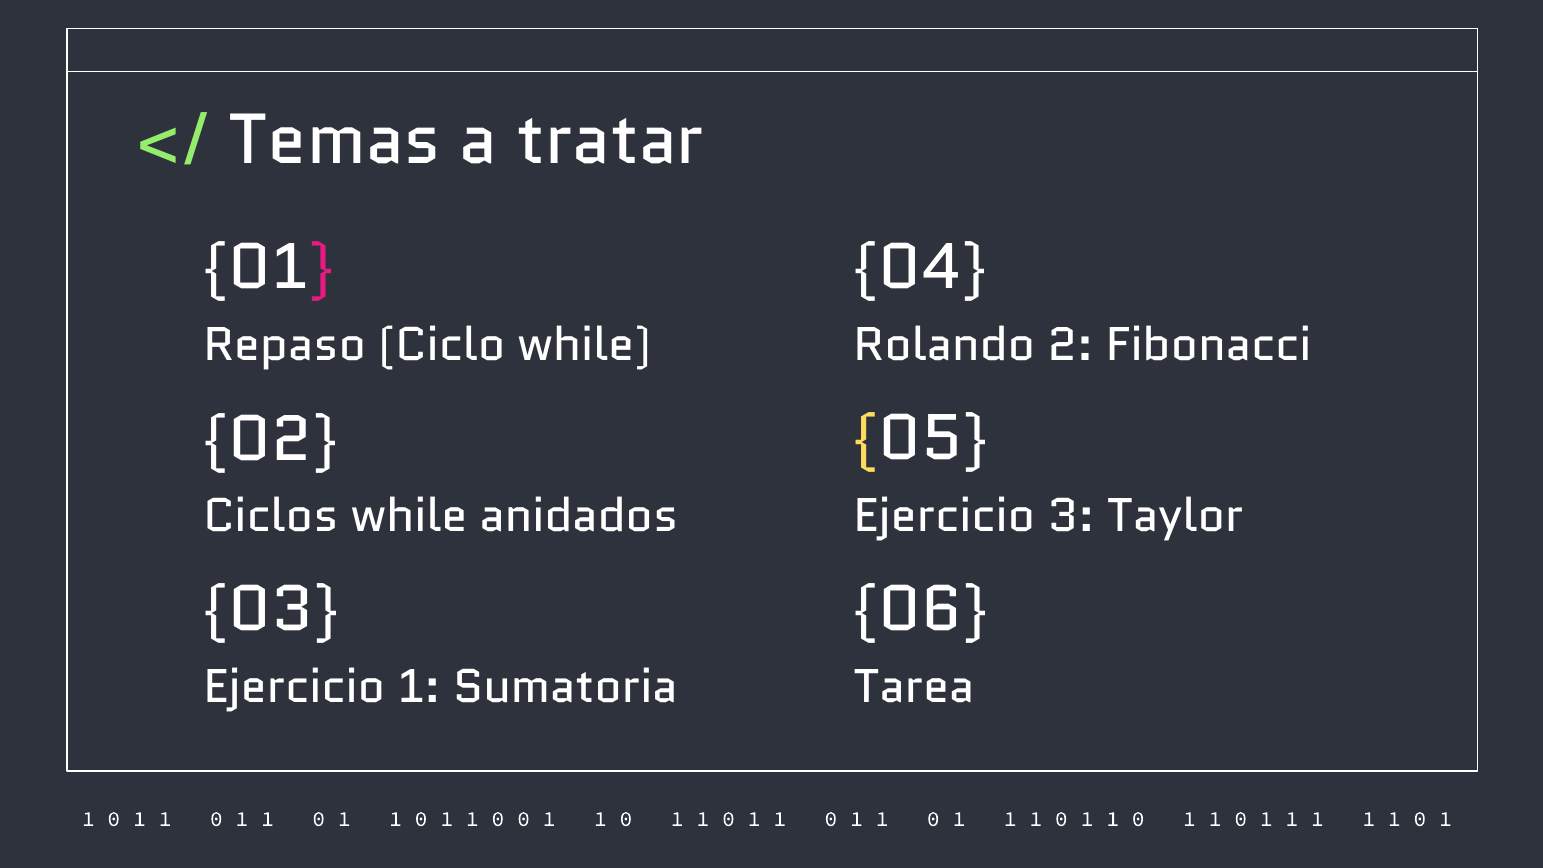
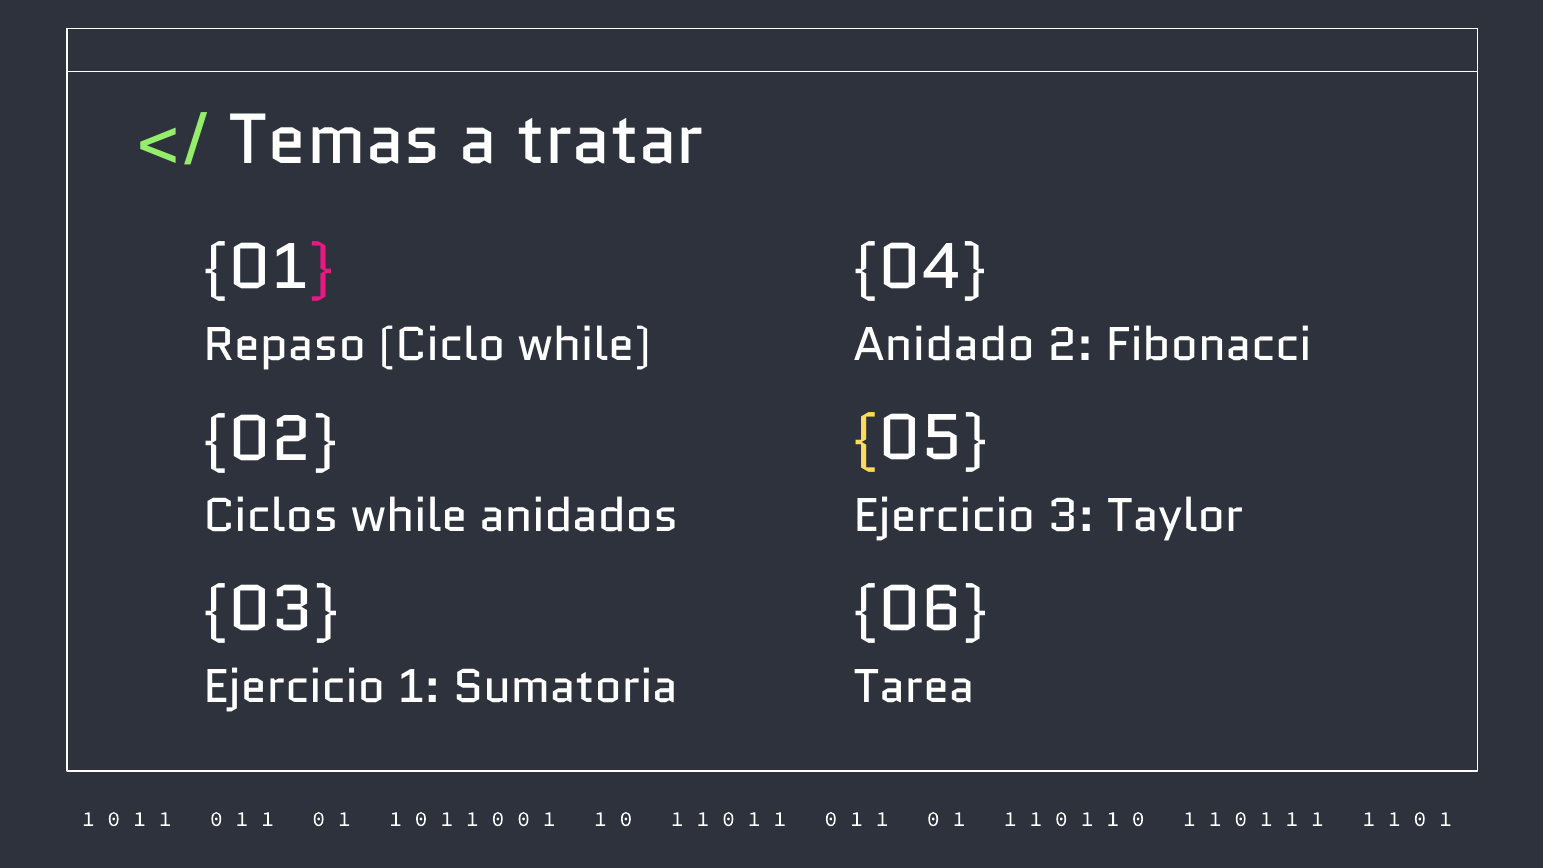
Rolando: Rolando -> Anidado (944, 345)
